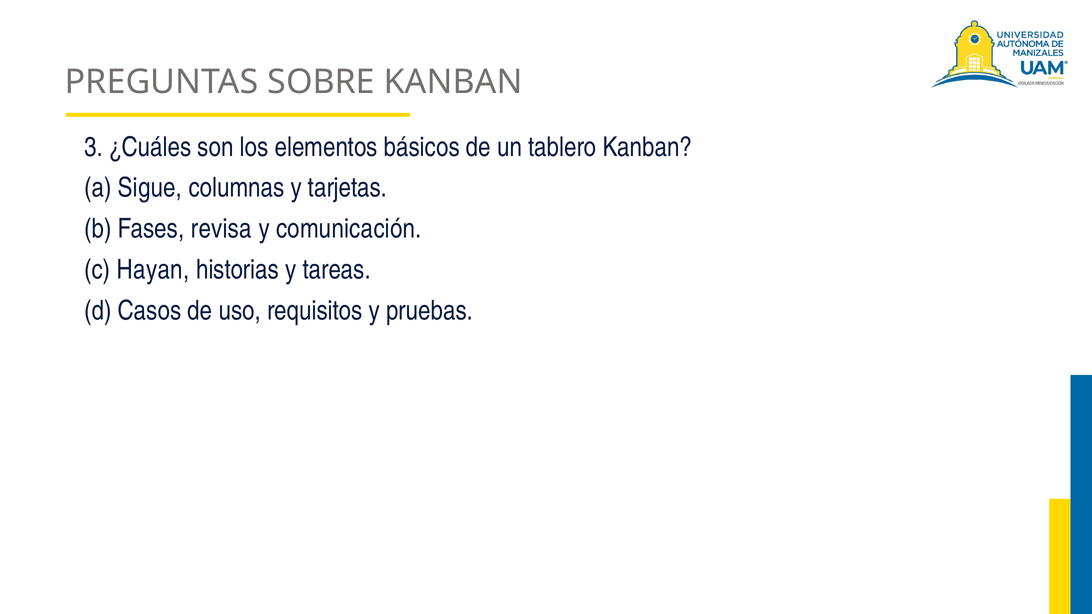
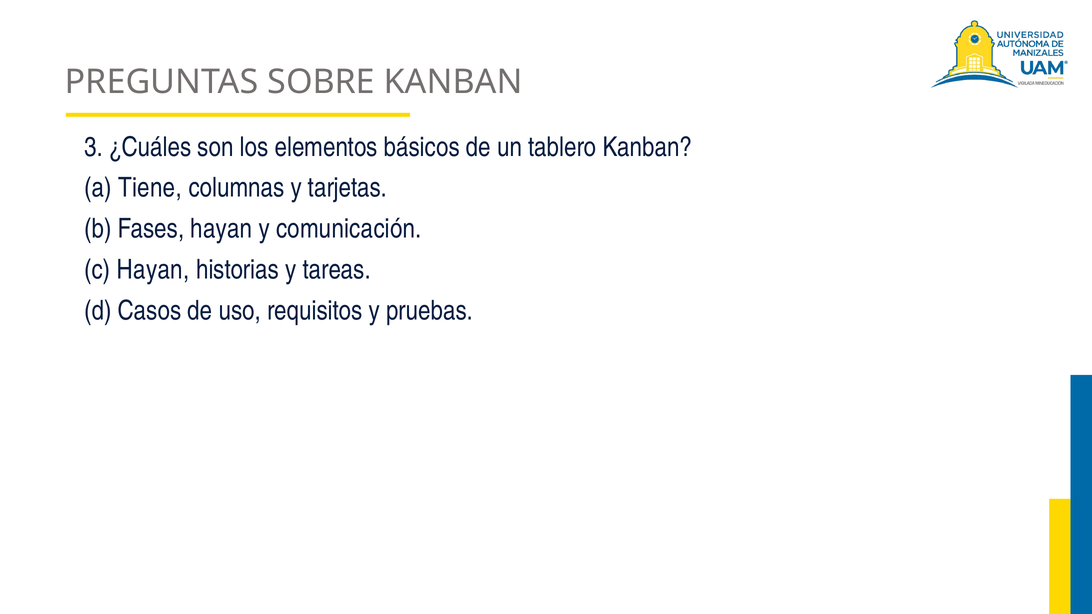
Sigue: Sigue -> Tiene (150, 188)
Fases revisa: revisa -> hayan (221, 229)
